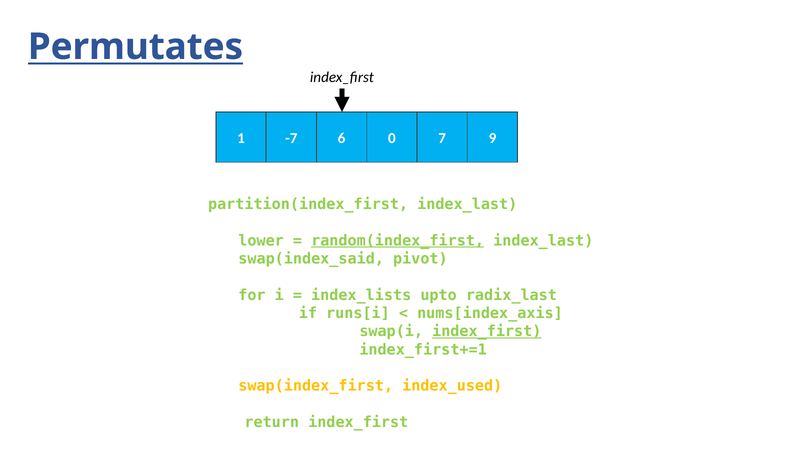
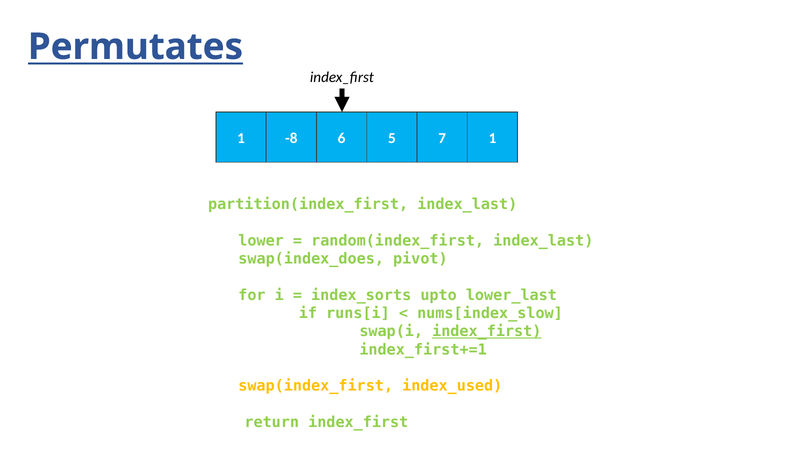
-7: -7 -> -8 (291, 138)
0: 0 -> 5 (392, 138)
7 9: 9 -> 1 (492, 138)
random(index_first underline: present -> none (398, 241)
swap(index_said: swap(index_said -> swap(index_does (311, 259)
index_lists: index_lists -> index_sorts (361, 295)
radix_last: radix_last -> lower_last (511, 295)
nums[index_axis: nums[index_axis -> nums[index_slow (490, 313)
